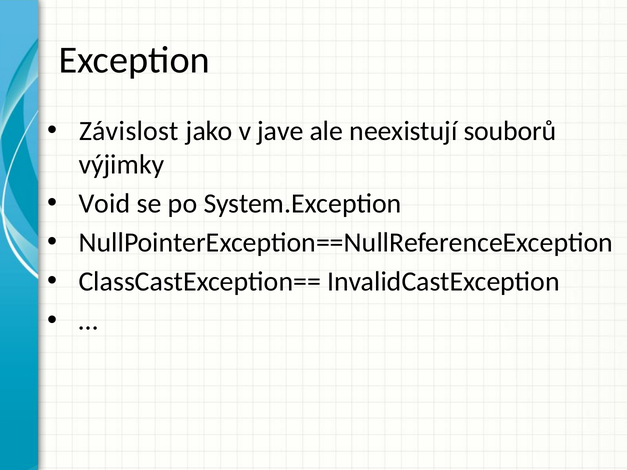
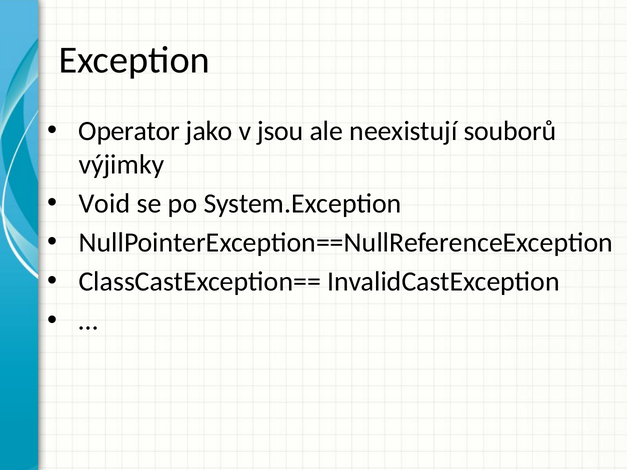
Závislost: Závislost -> Operator (129, 131)
jave: jave -> jsou (280, 131)
